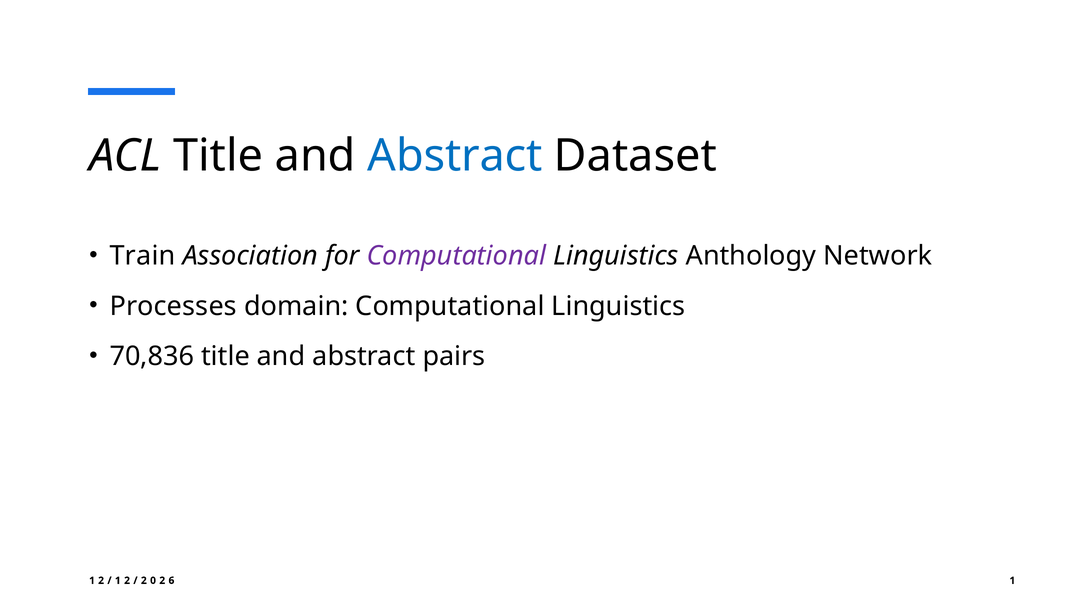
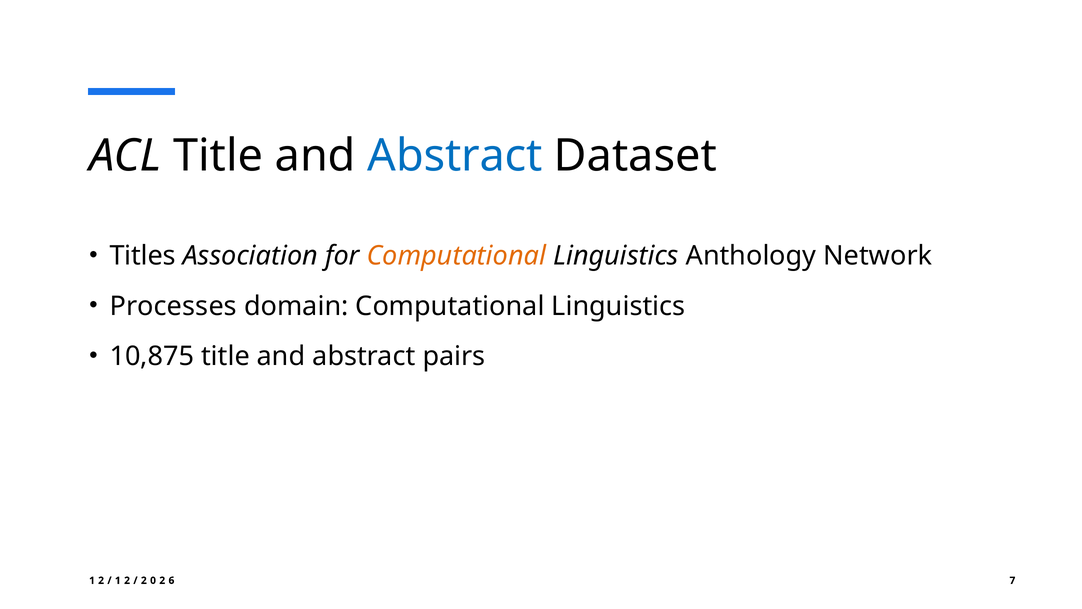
Train: Train -> Titles (143, 256)
Computational colour: purple -> orange (456, 256)
70,836: 70,836 -> 10,875 (152, 356)
6 1: 1 -> 7 (1012, 580)
